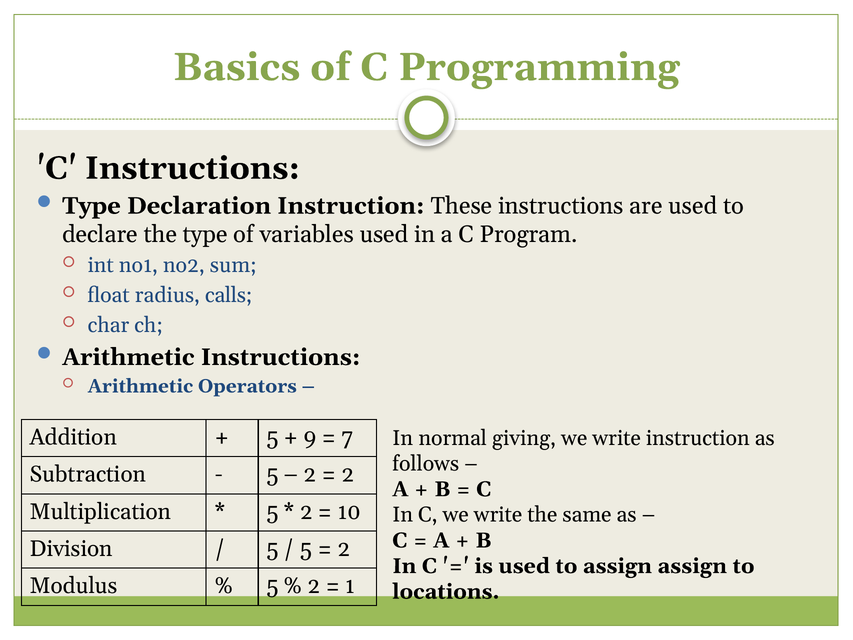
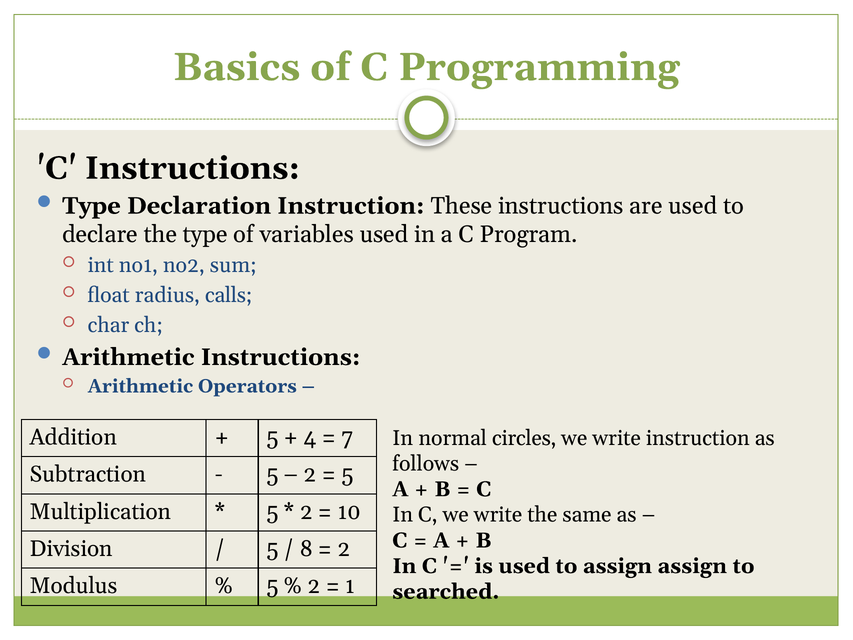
9: 9 -> 4 (310, 437)
giving: giving -> circles (524, 438)
2: 2 -> 5 (348, 474)
5: 5 -> 8 (306, 549)
locations: locations -> searched (446, 591)
